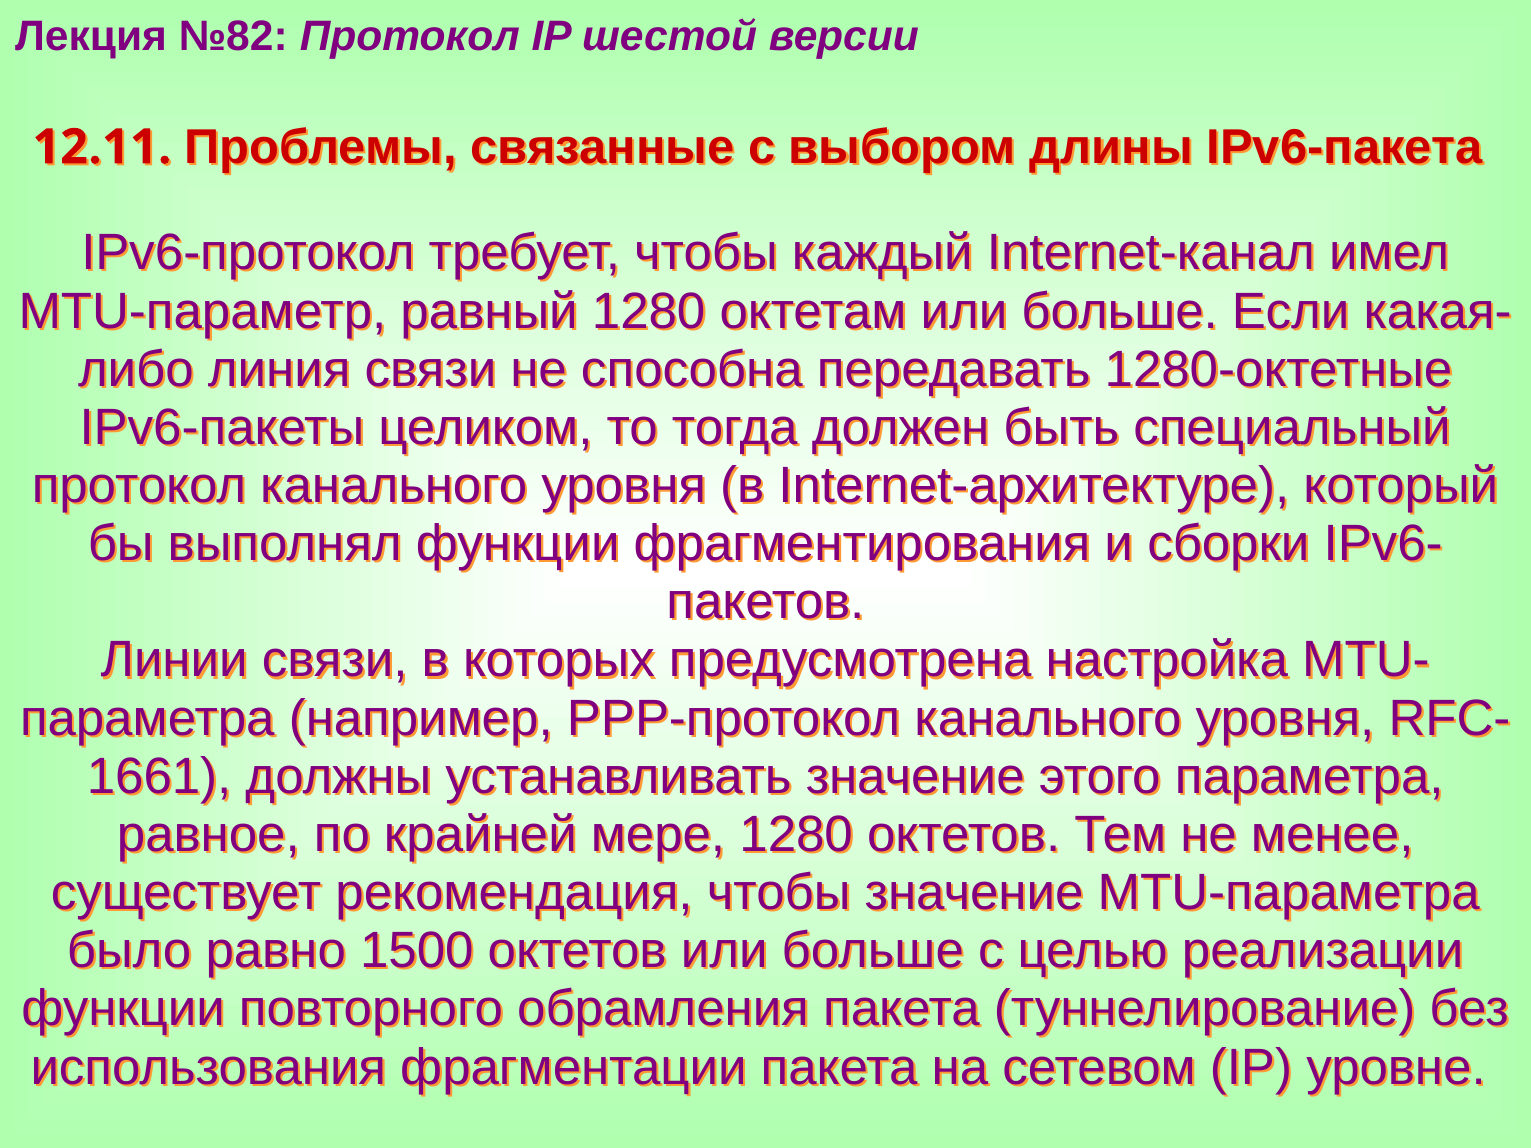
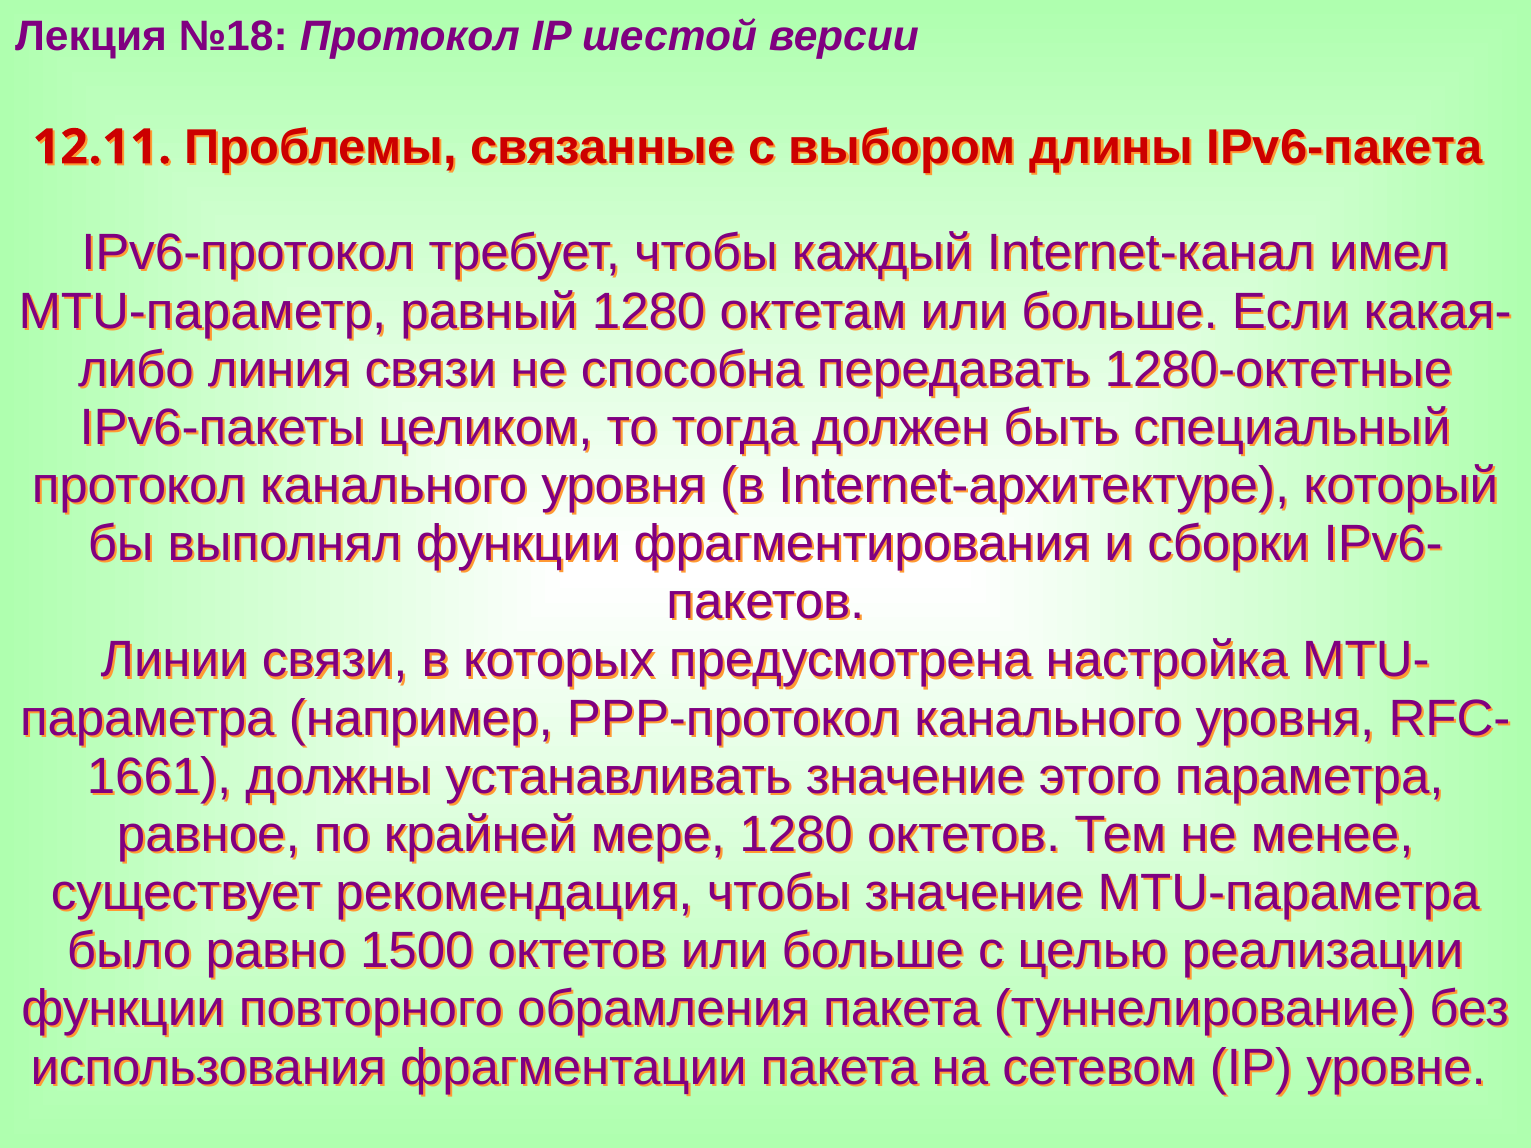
№82: №82 -> №18 (233, 36)
